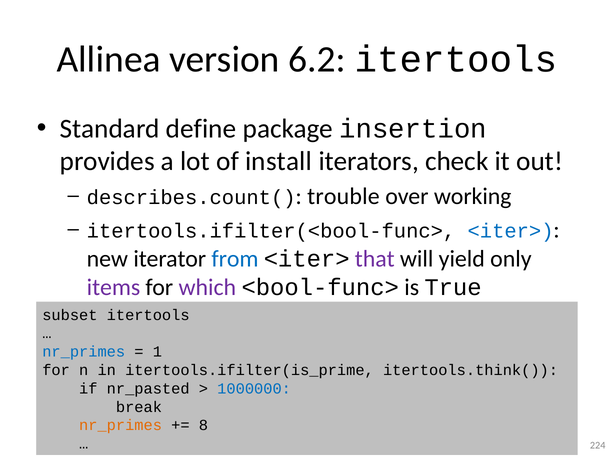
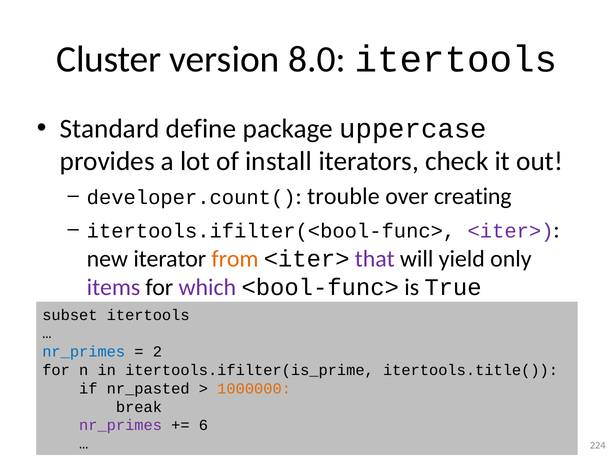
Allinea: Allinea -> Cluster (109, 59)
6.2: 6.2 -> 8.0 (317, 59)
insertion: insertion -> uppercase (413, 129)
describes.count(: describes.count( -> developer.count( (191, 198)
working: working -> creating (473, 197)
<iter> colour: blue -> purple (511, 231)
from colour: blue -> orange (235, 259)
1: 1 -> 2 (157, 352)
itertools.think(: itertools.think( -> itertools.title( (471, 371)
1000000 colour: blue -> orange (254, 389)
nr_primes colour: orange -> purple (121, 426)
8: 8 -> 6 (203, 426)
